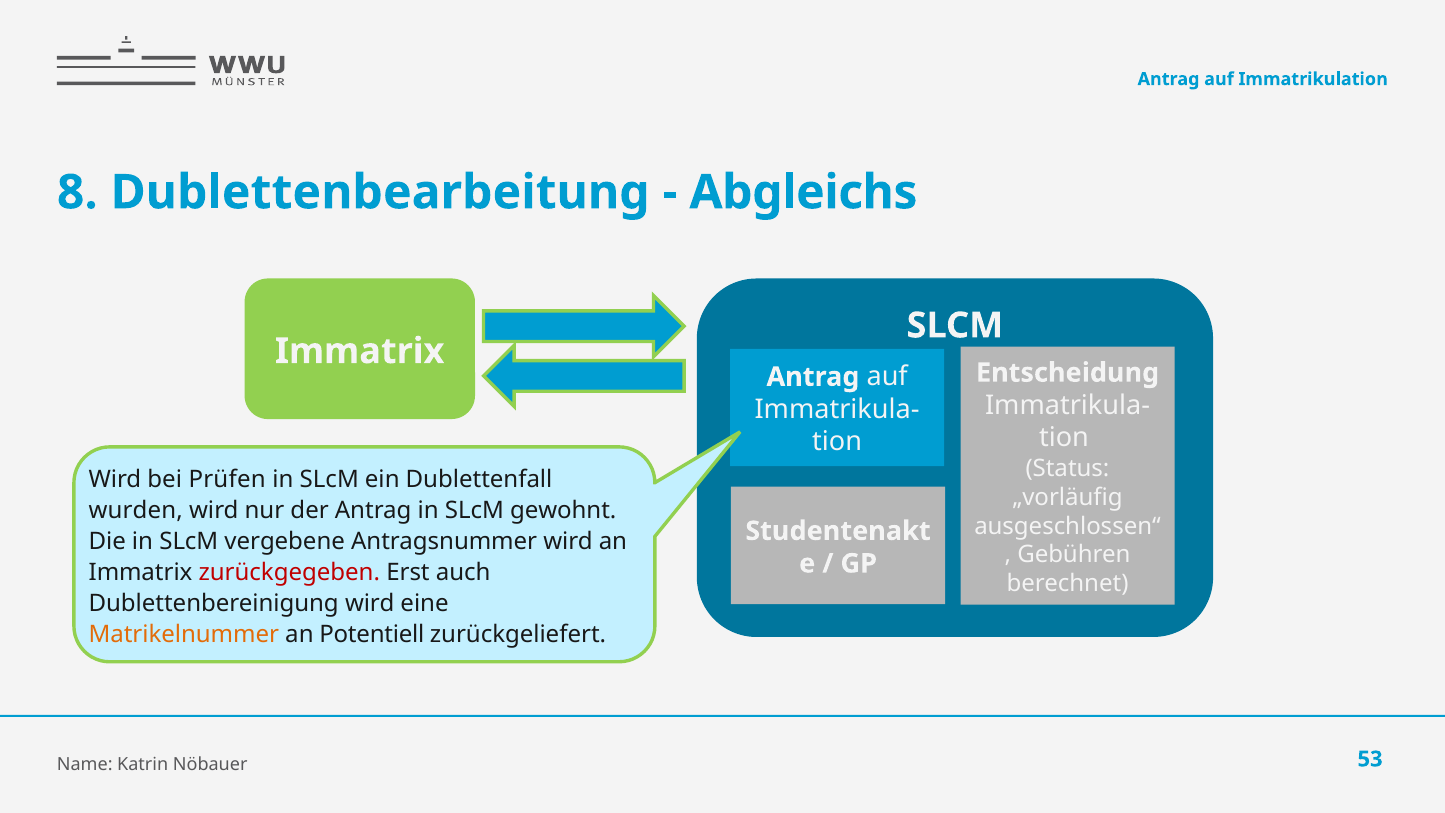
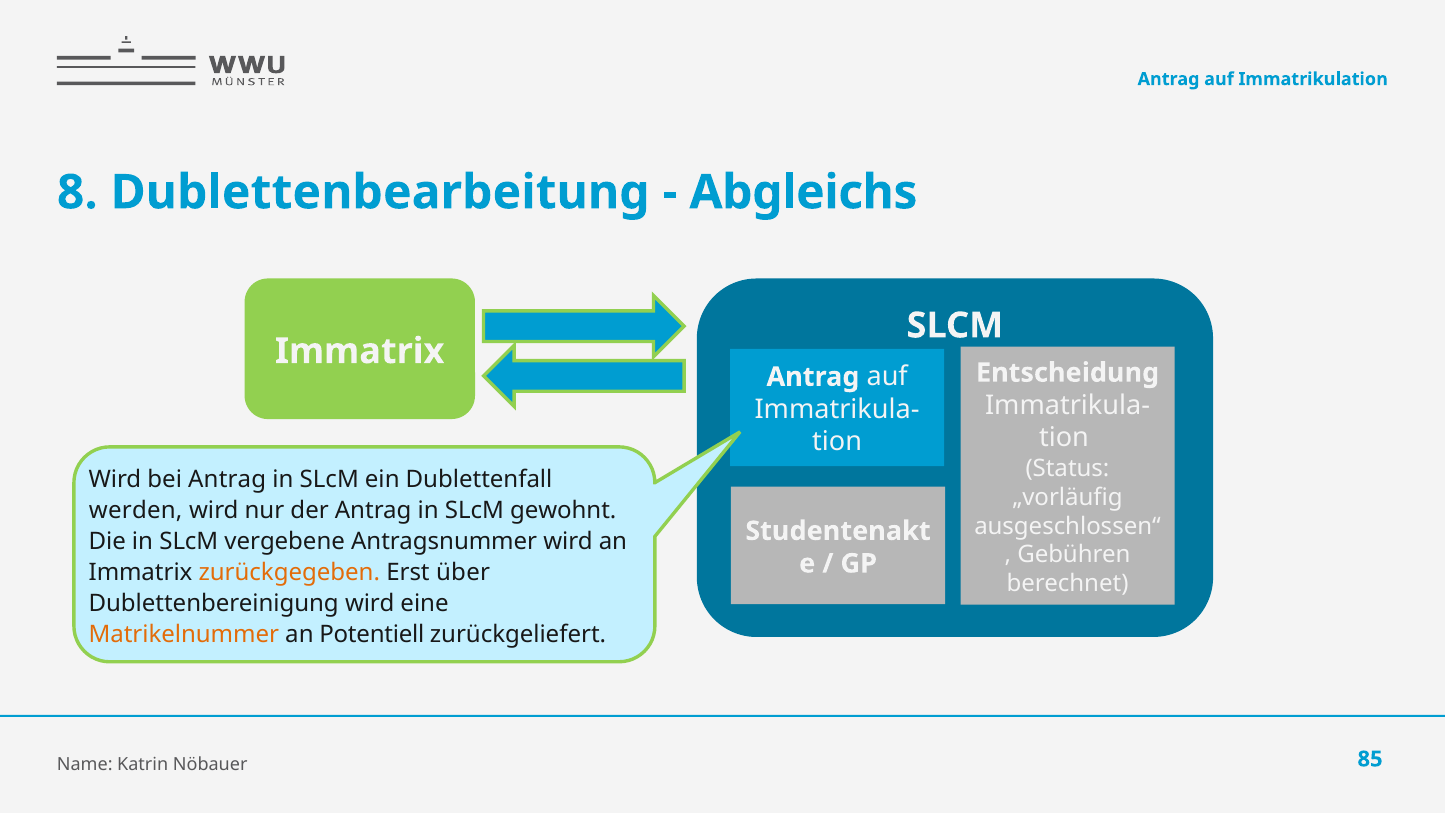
bei Prüfen: Prüfen -> Antrag (227, 480)
wurden: wurden -> werden (136, 511)
zurückgegeben colour: red -> orange (289, 572)
auch: auch -> über (463, 572)
53: 53 -> 85 (1370, 759)
